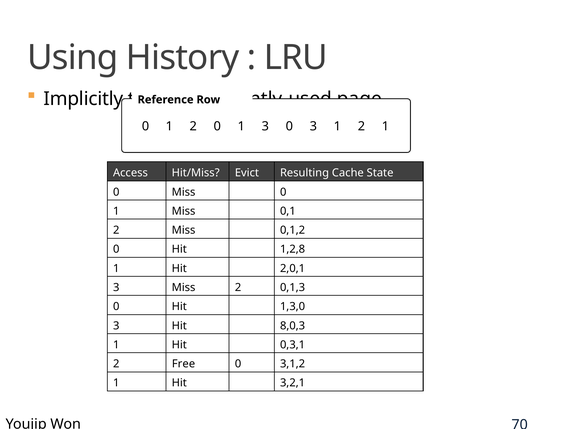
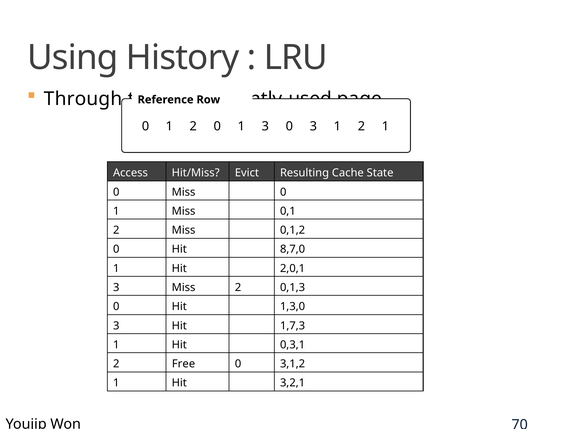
Implicitly: Implicitly -> Through (83, 99)
1,2,8: 1,2,8 -> 8,7,0 (293, 250)
8,0,3: 8,0,3 -> 1,7,3 (293, 326)
